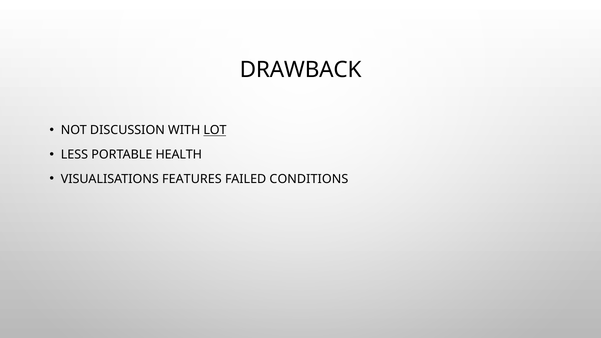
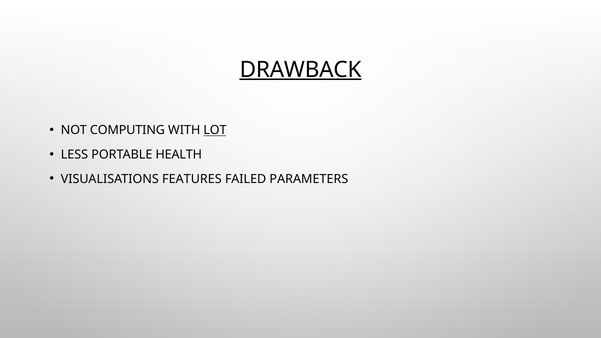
DRAWBACK underline: none -> present (301, 70)
DISCUSSION: DISCUSSION -> COMPUTING (127, 130)
CONDITIONS: CONDITIONS -> PARAMETERS (309, 179)
